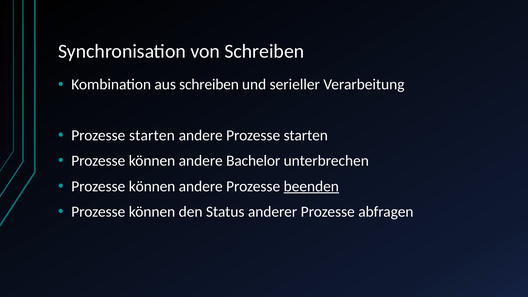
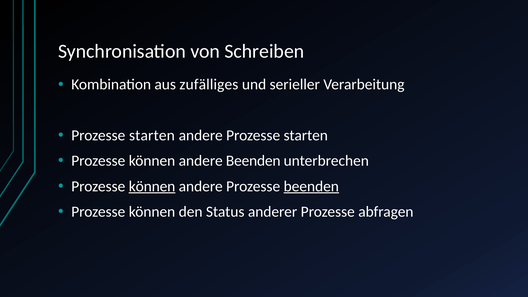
aus schreiben: schreiben -> zufälliges (209, 85)
andere Bachelor: Bachelor -> Beenden (253, 161)
können underline: none -> present (152, 186)
